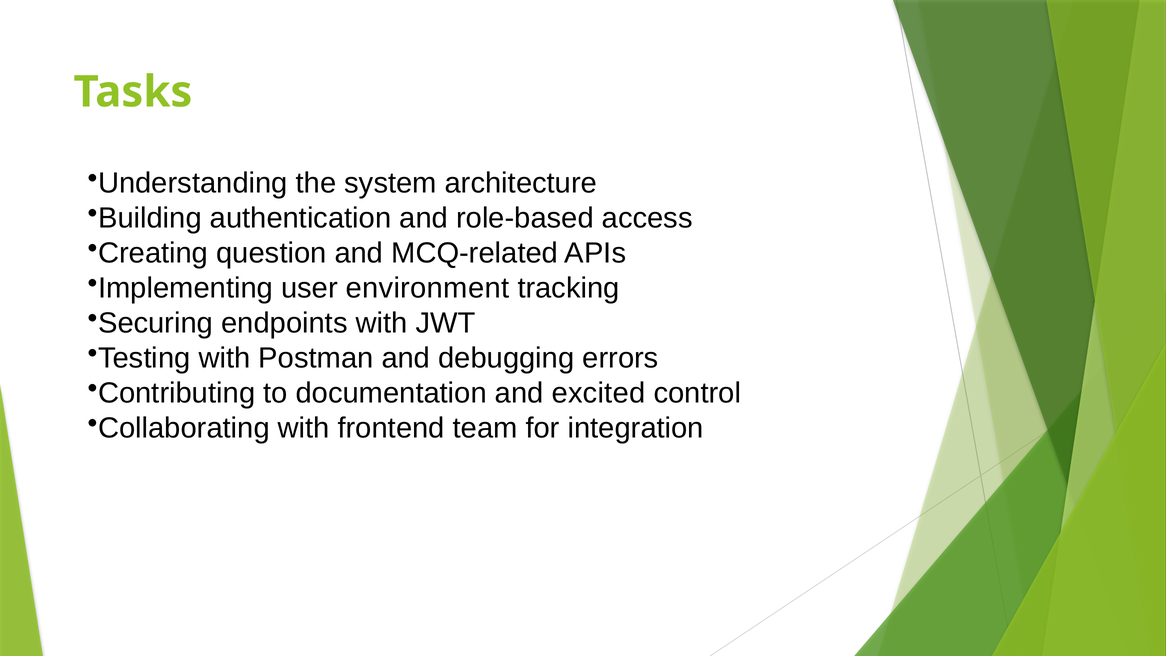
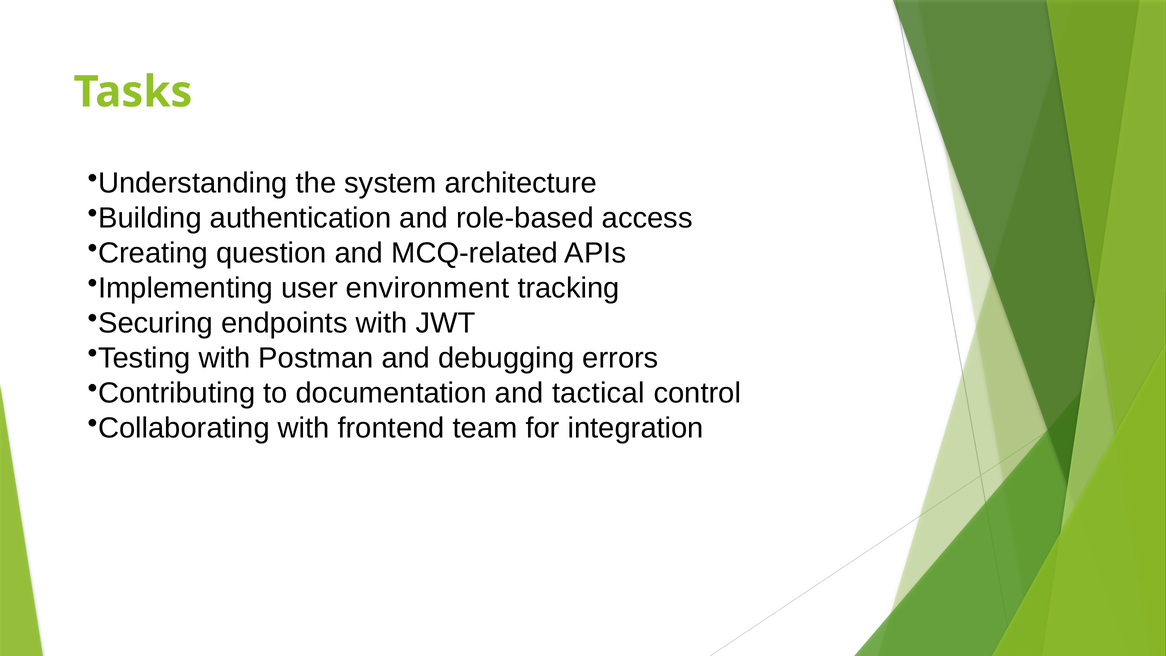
excited: excited -> tactical (598, 393)
